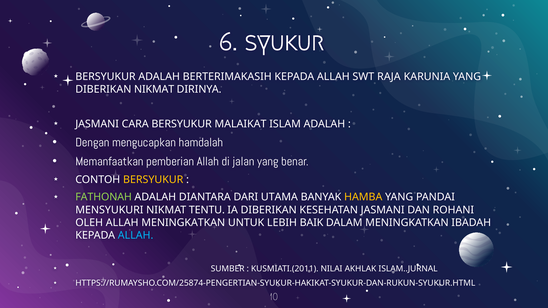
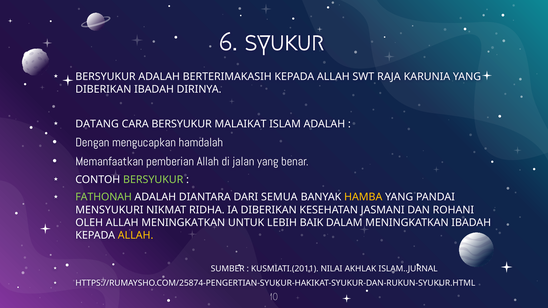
DIBERIKAN NIKMAT: NIKMAT -> IBADAH (154, 89)
JASMANI: JASMANI -> DATANG (97, 124)
BERSYUKUR colour: yellow -> light green (153, 180)
UTAMA: UTAMA -> SEMUA (279, 197)
TENTU: TENTU -> RIDHA (207, 210)
ALLAH colour: light blue -> yellow (136, 236)
